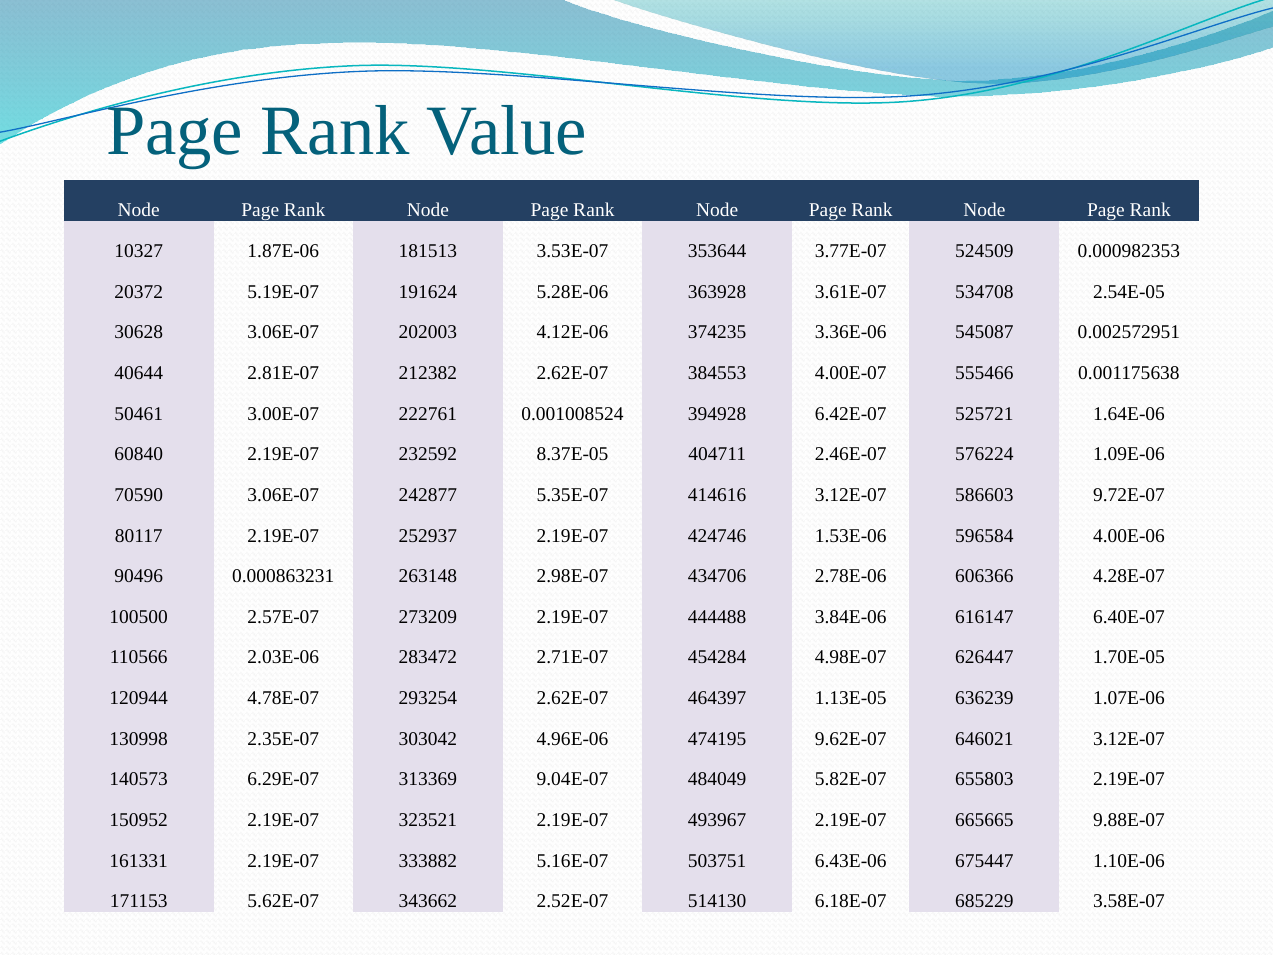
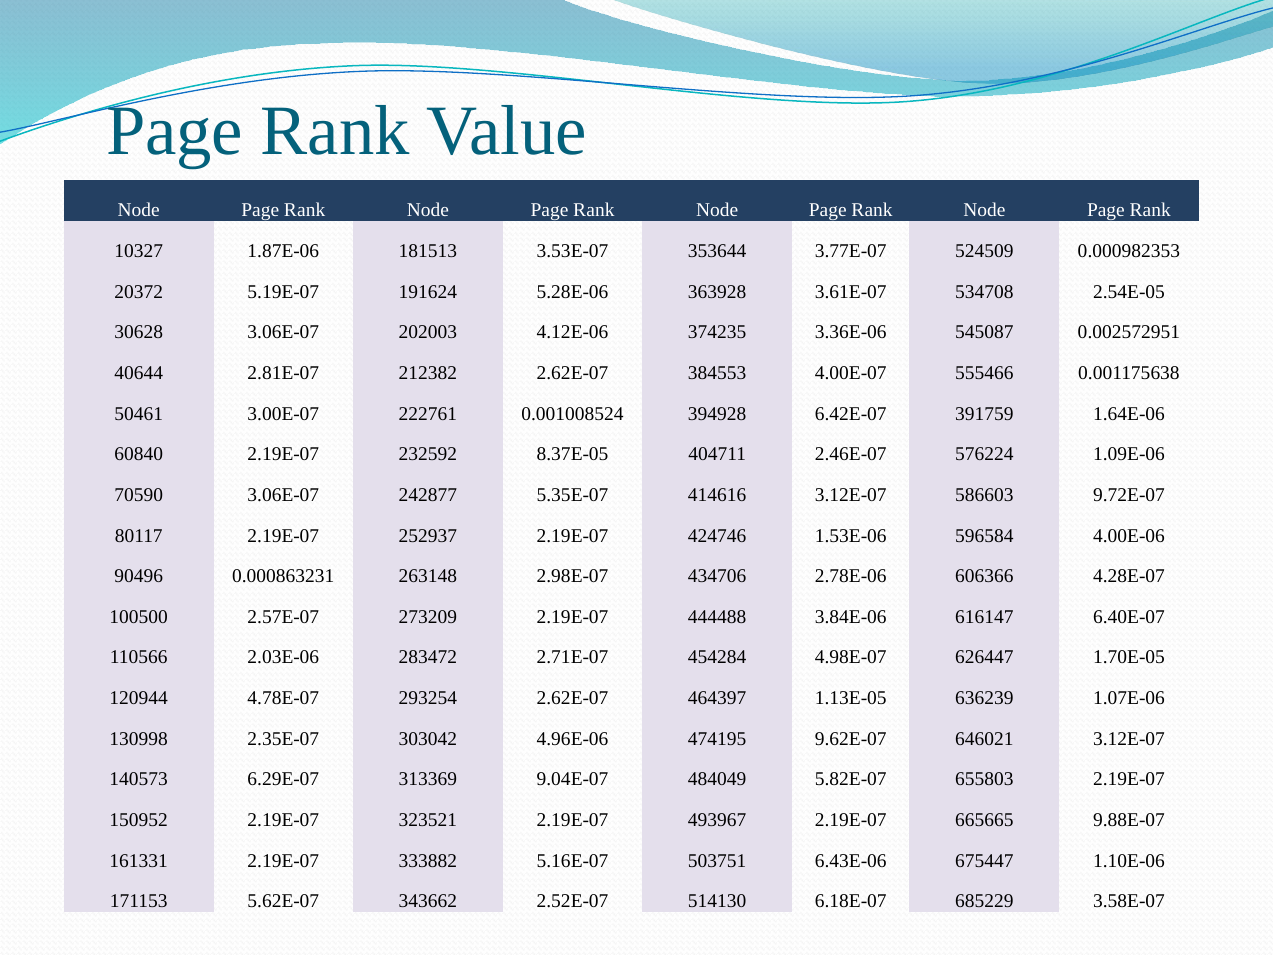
525721: 525721 -> 391759 (984, 414)
